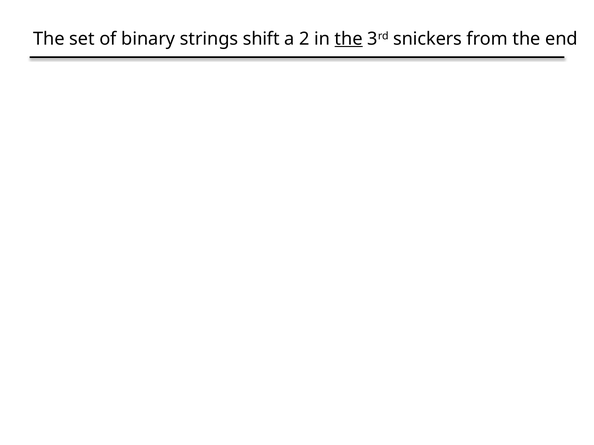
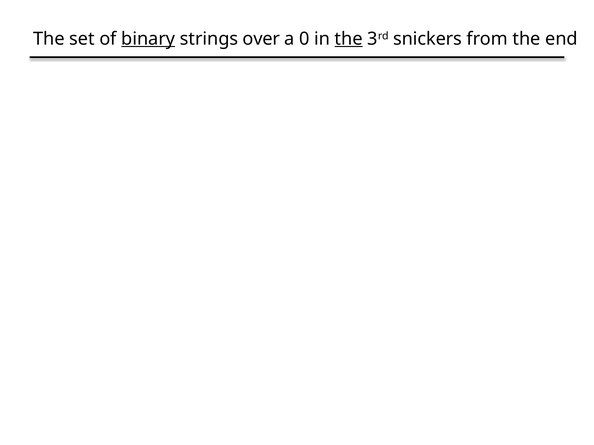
binary underline: none -> present (148, 39)
shift: shift -> over (261, 39)
2: 2 -> 0 (304, 39)
